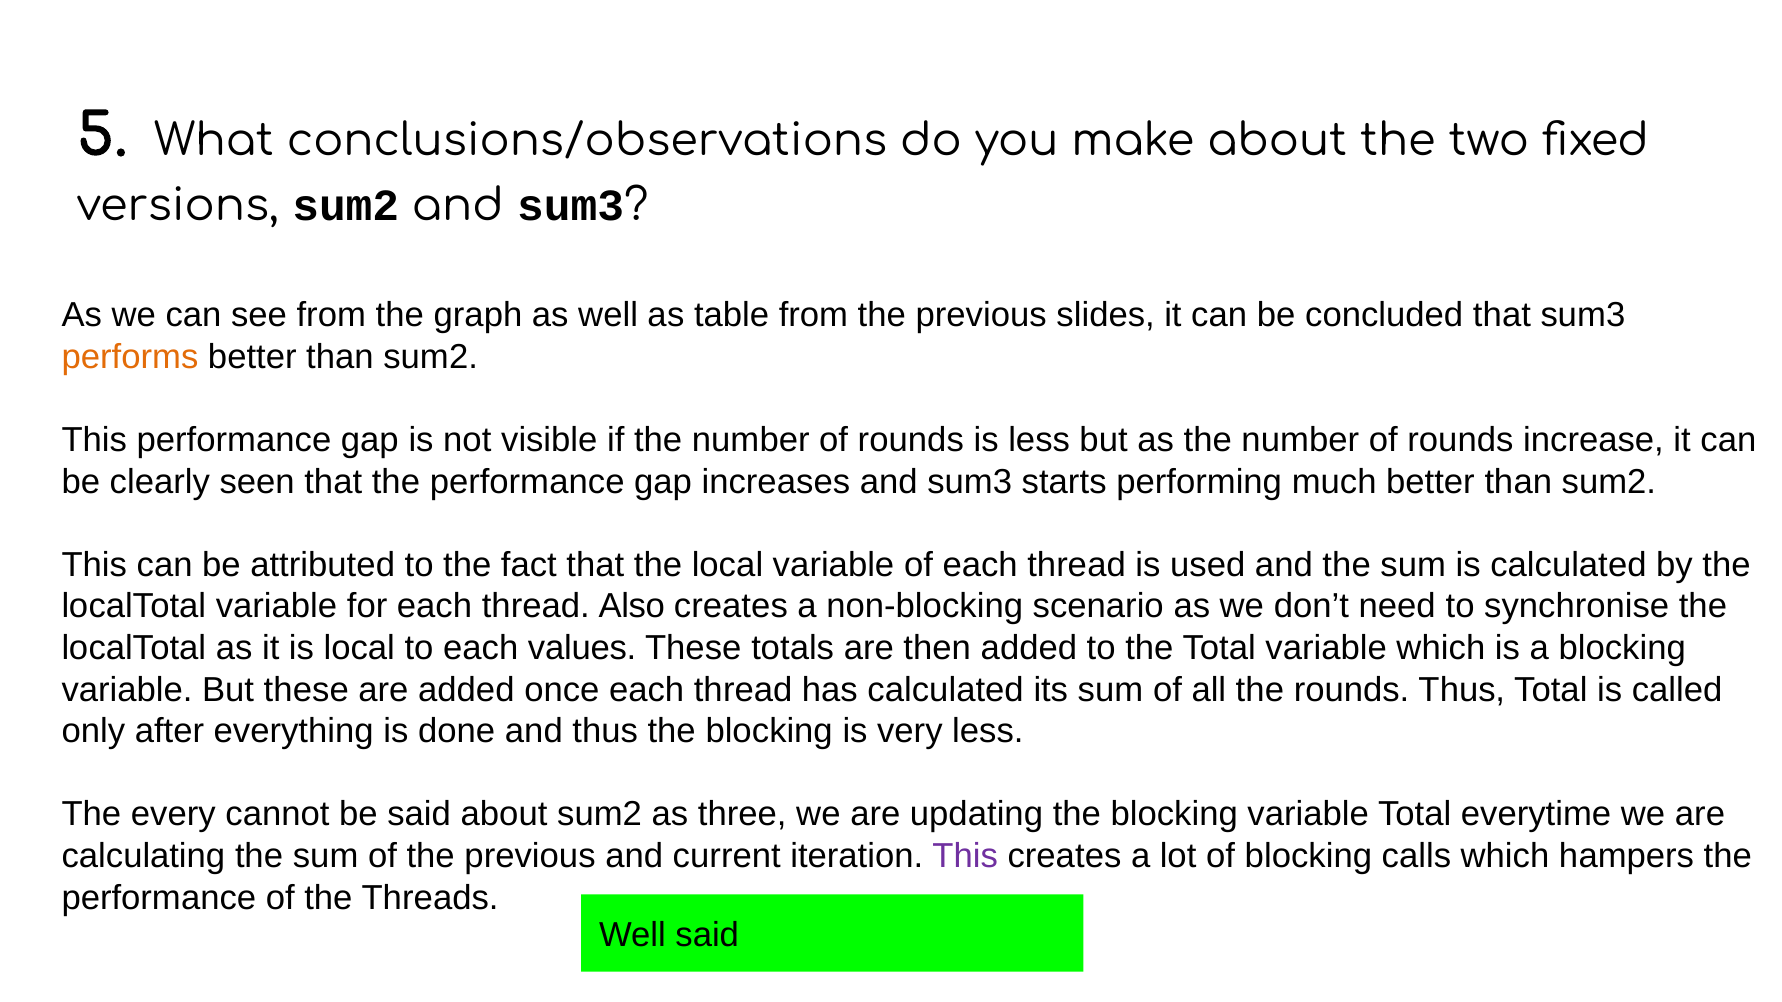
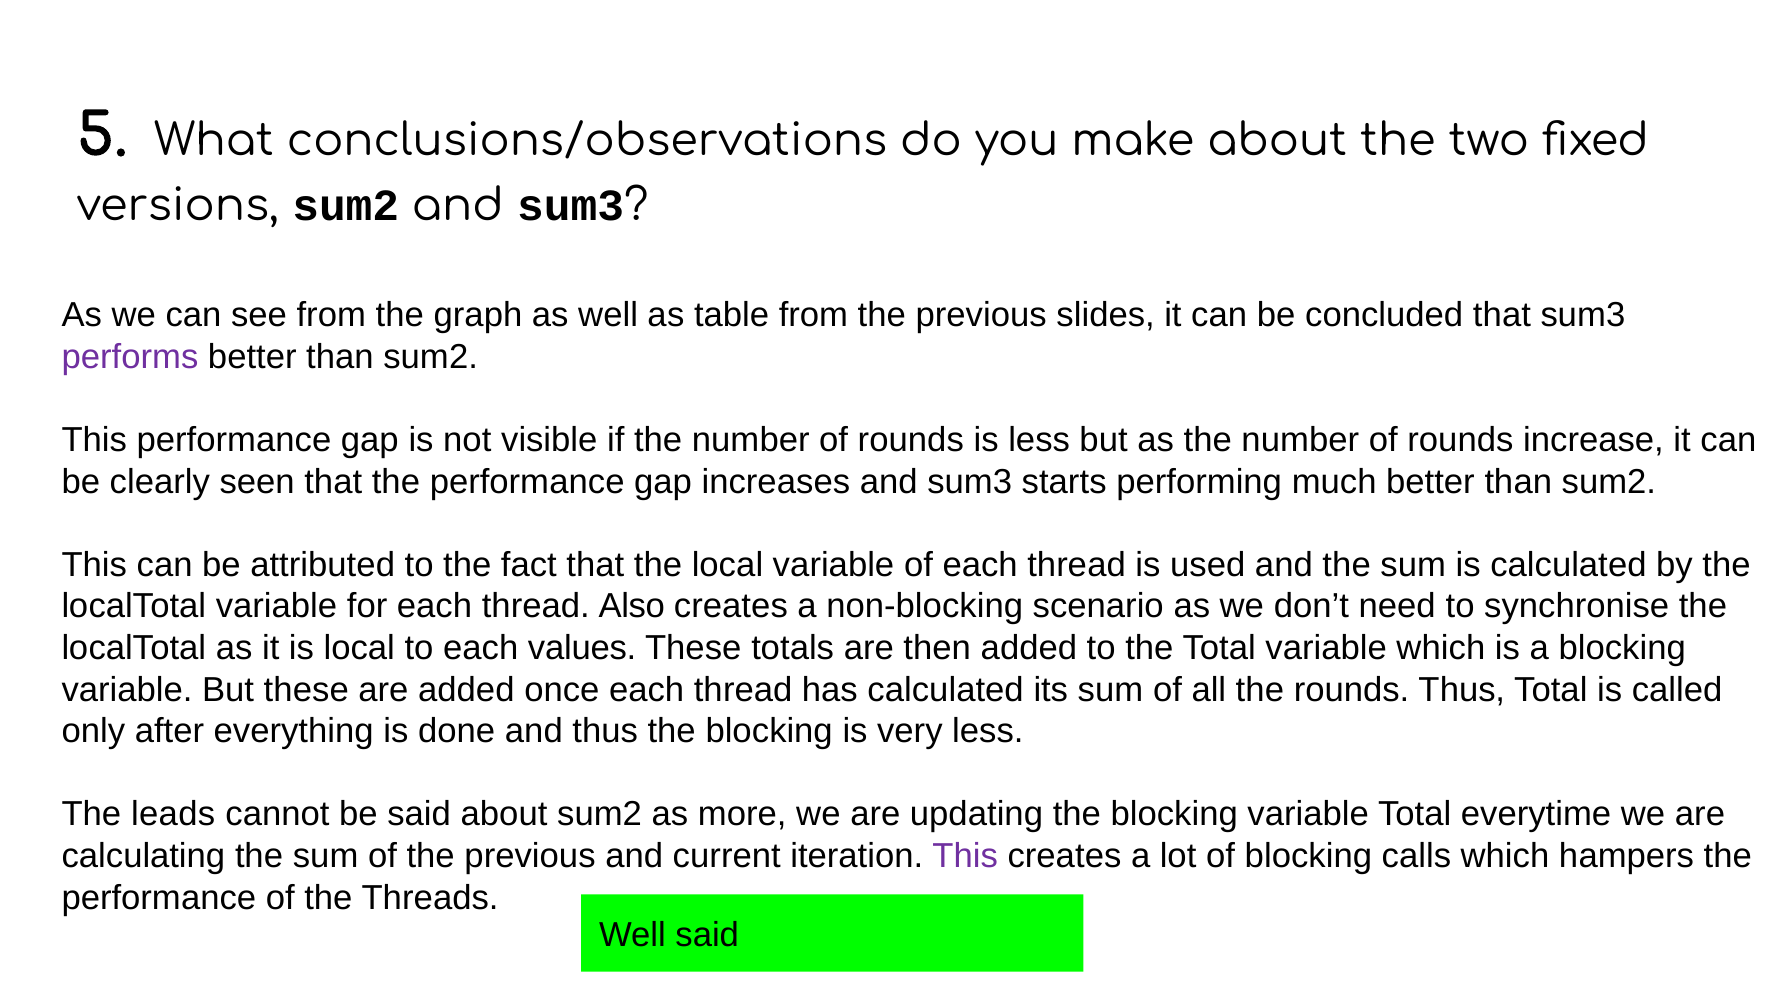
performs colour: orange -> purple (130, 357)
every: every -> leads (173, 815)
three: three -> more (742, 815)
